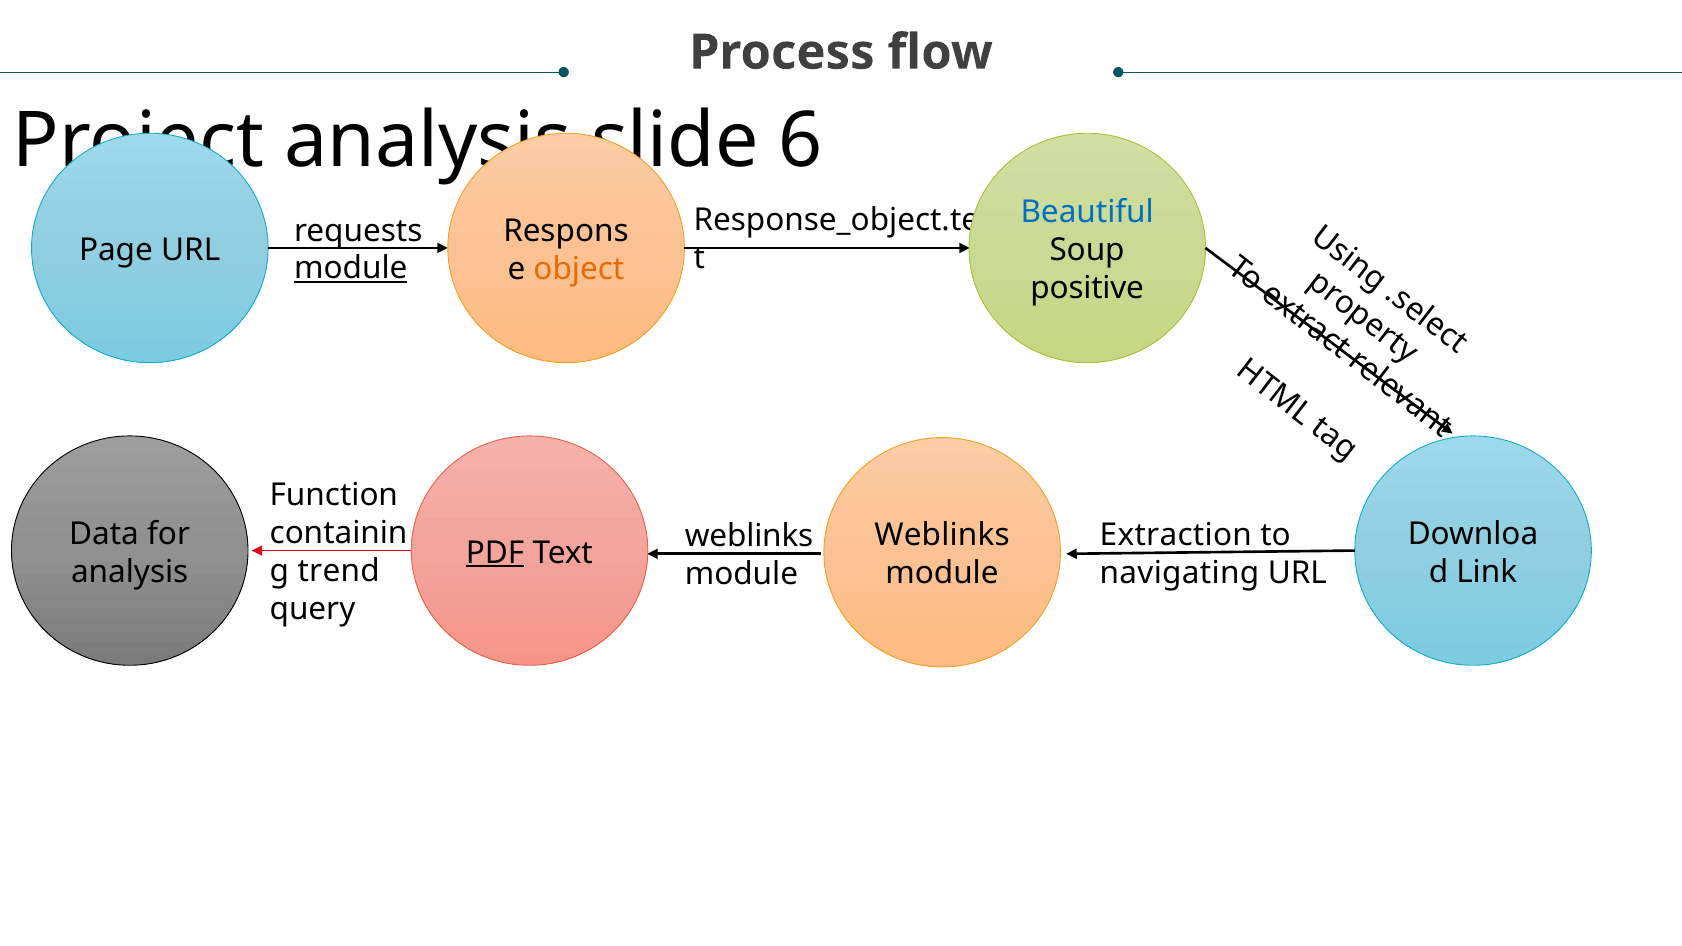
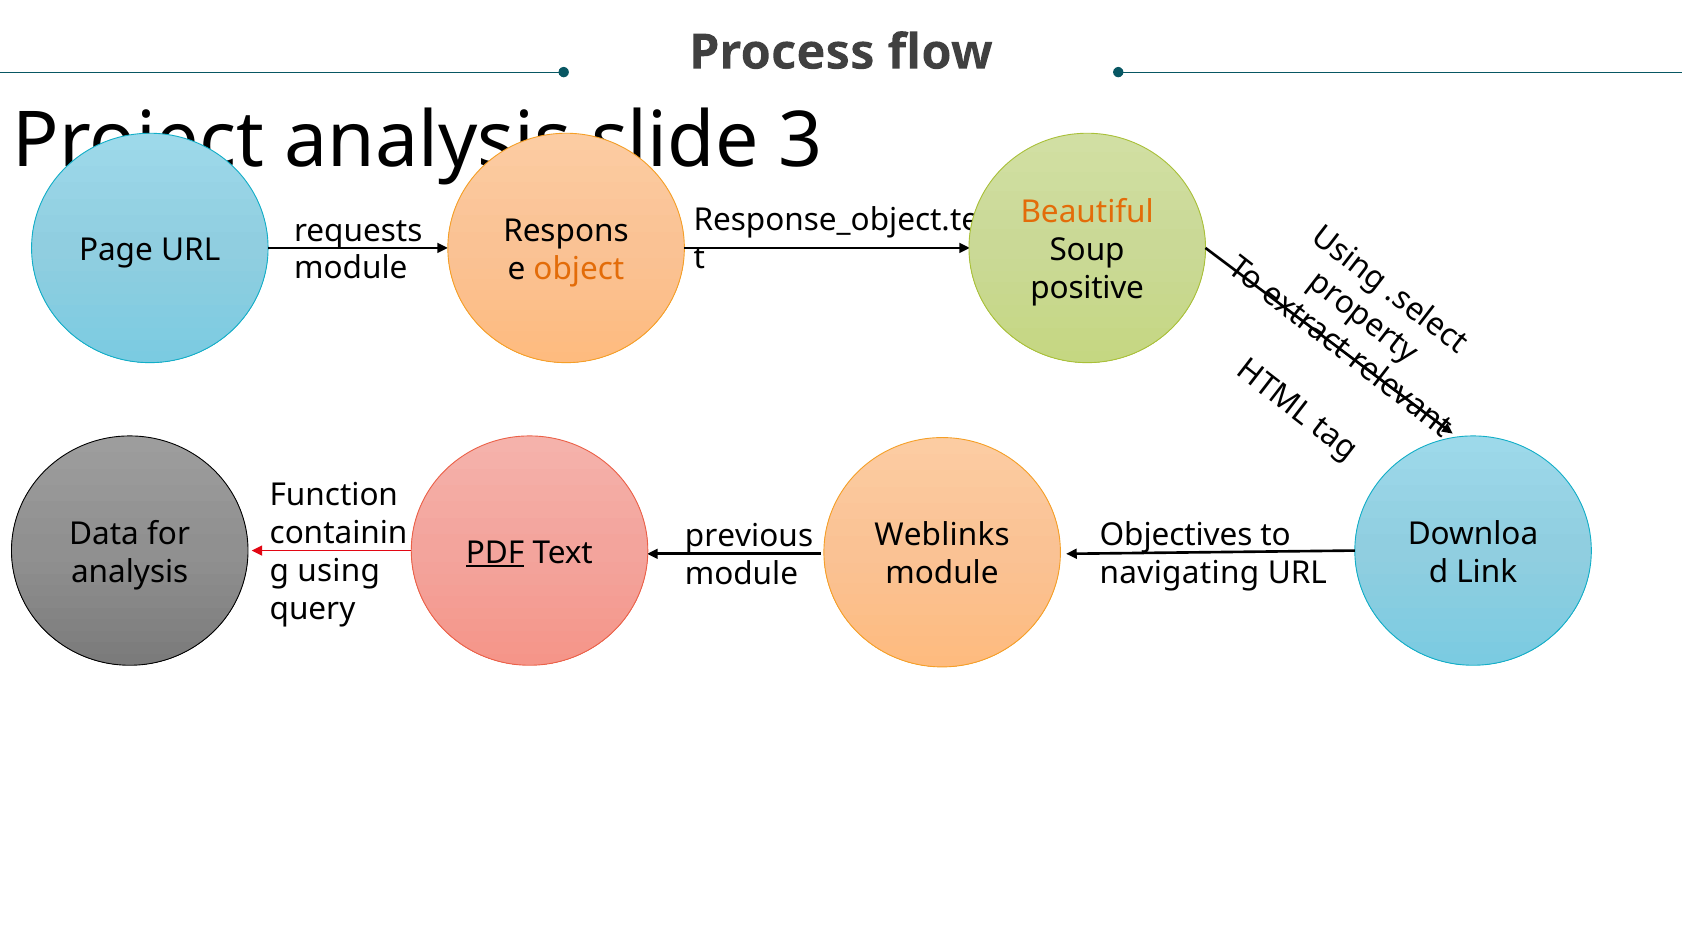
6: 6 -> 3 (801, 141)
Beautiful colour: blue -> orange (1087, 212)
module underline: present -> none (351, 269)
Extraction: Extraction -> Objectives (1176, 535)
weblinks: weblinks -> previous (749, 537)
trend: trend -> using (339, 571)
